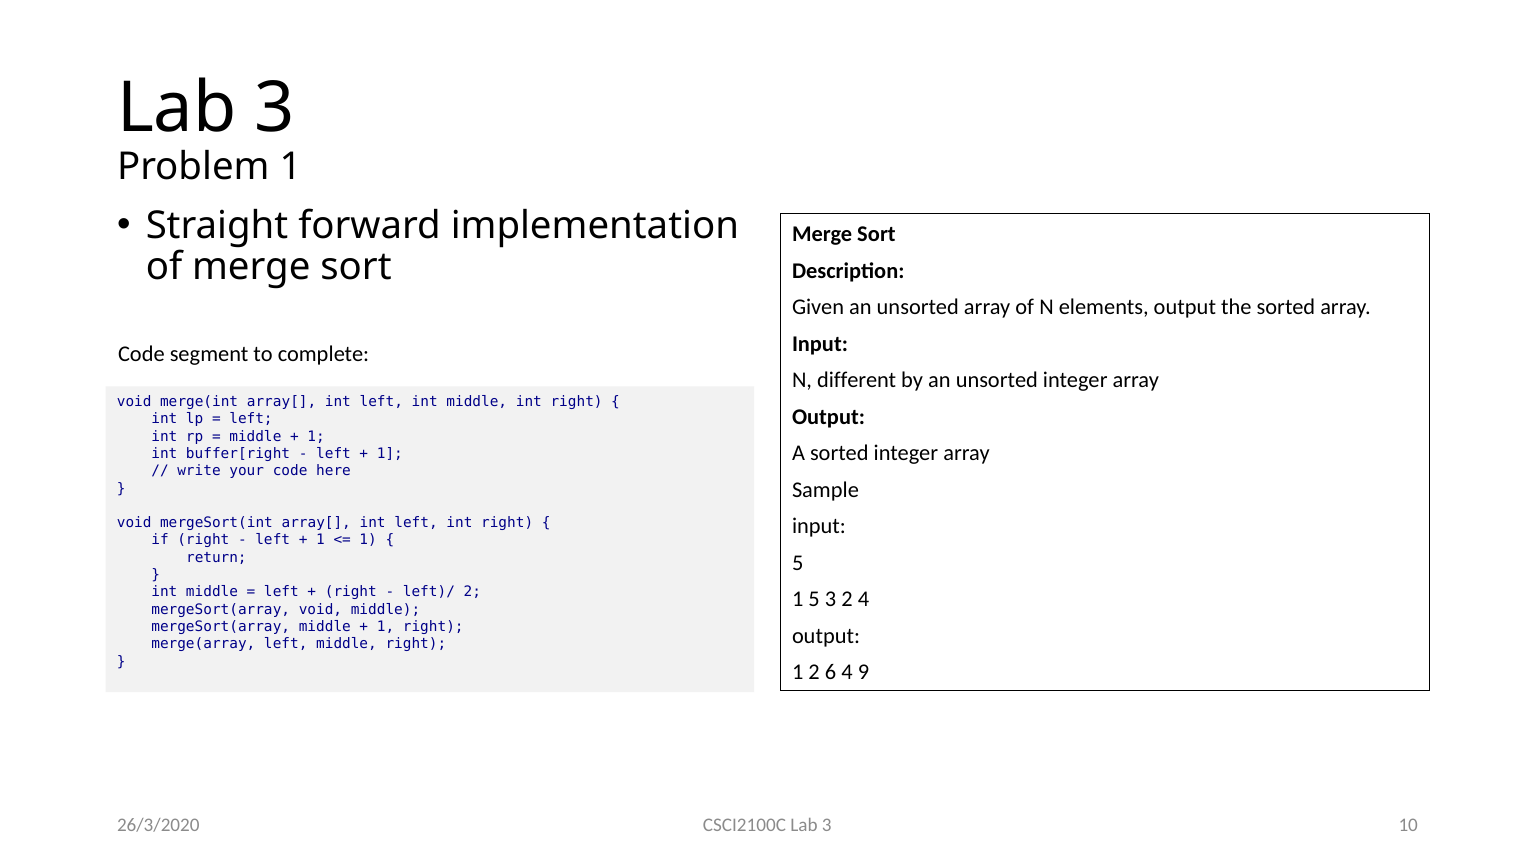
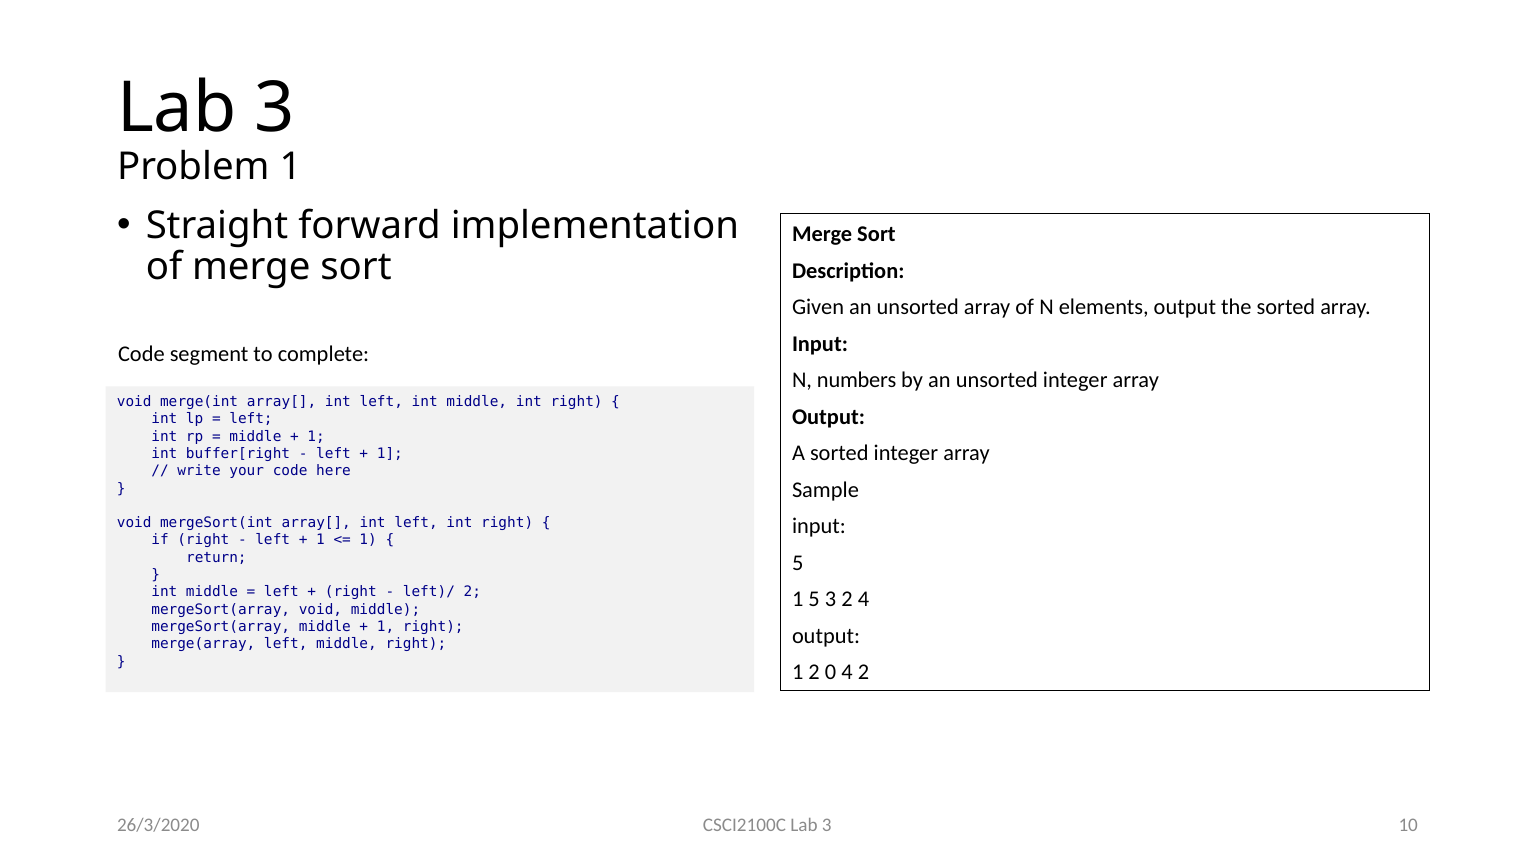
different: different -> numbers (857, 380)
6: 6 -> 0 (831, 672)
4 9: 9 -> 2 (863, 672)
